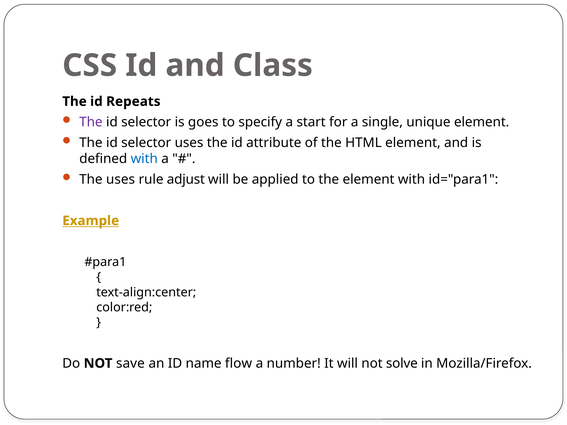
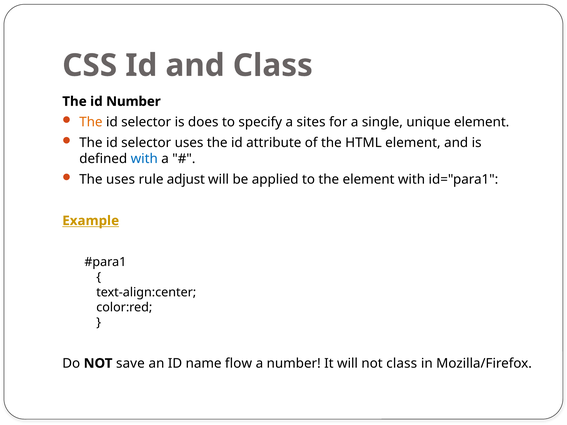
id Repeats: Repeats -> Number (133, 102)
The colour: purple -> orange (91, 122)
goes: goes -> does (203, 122)
start: start -> sites (311, 122)
not solve: solve -> class (402, 364)
